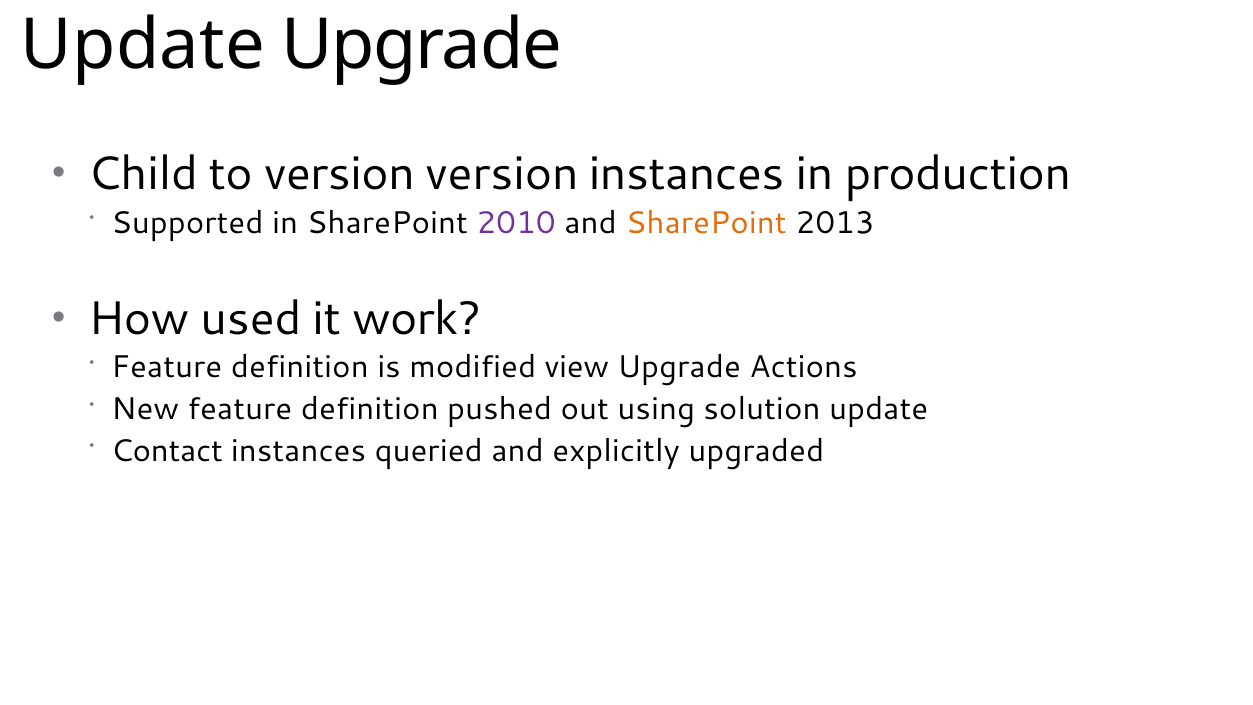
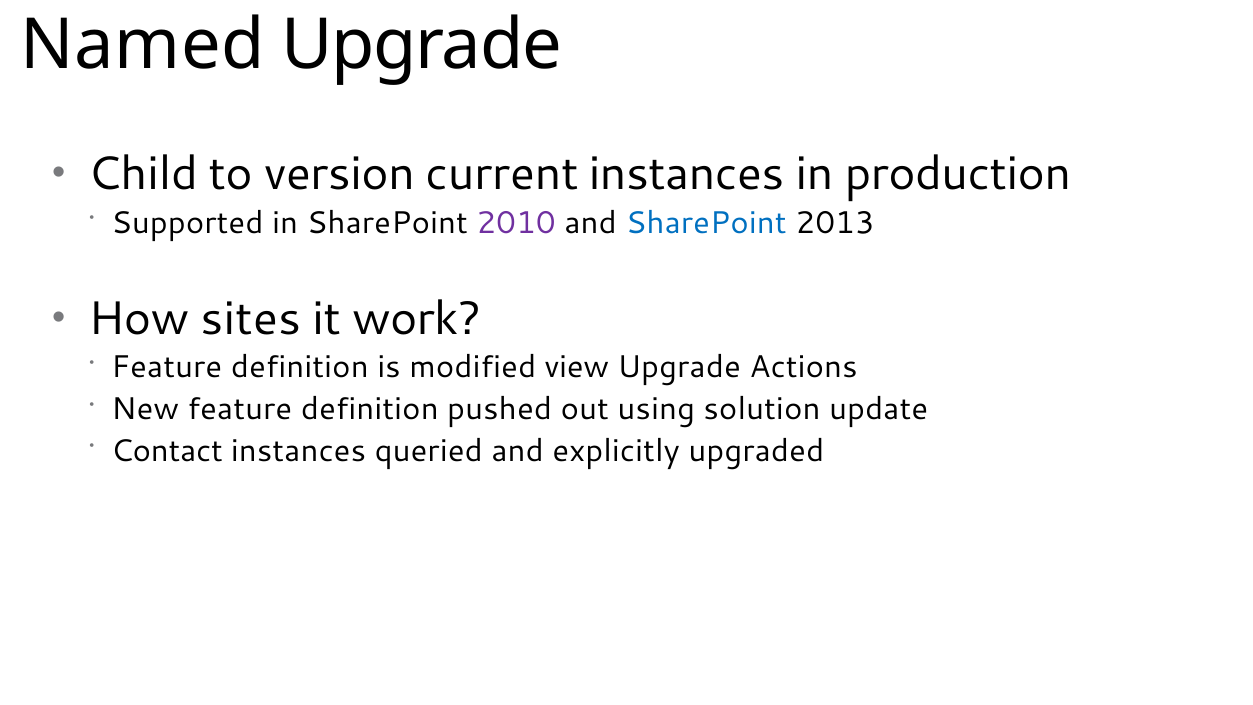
Update: Update -> Named (143, 45)
version version: version -> current (502, 174)
SharePoint colour: orange -> blue (706, 223)
used: used -> sites (251, 319)
